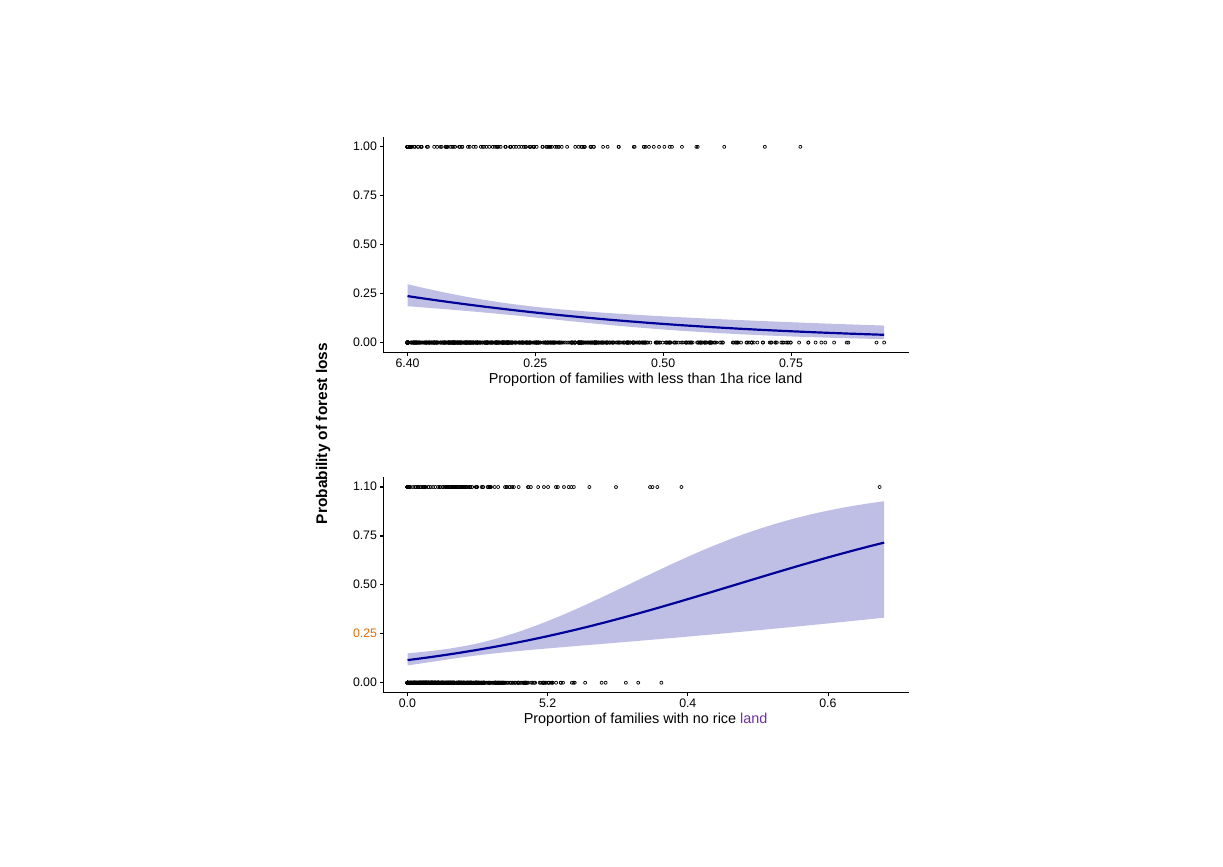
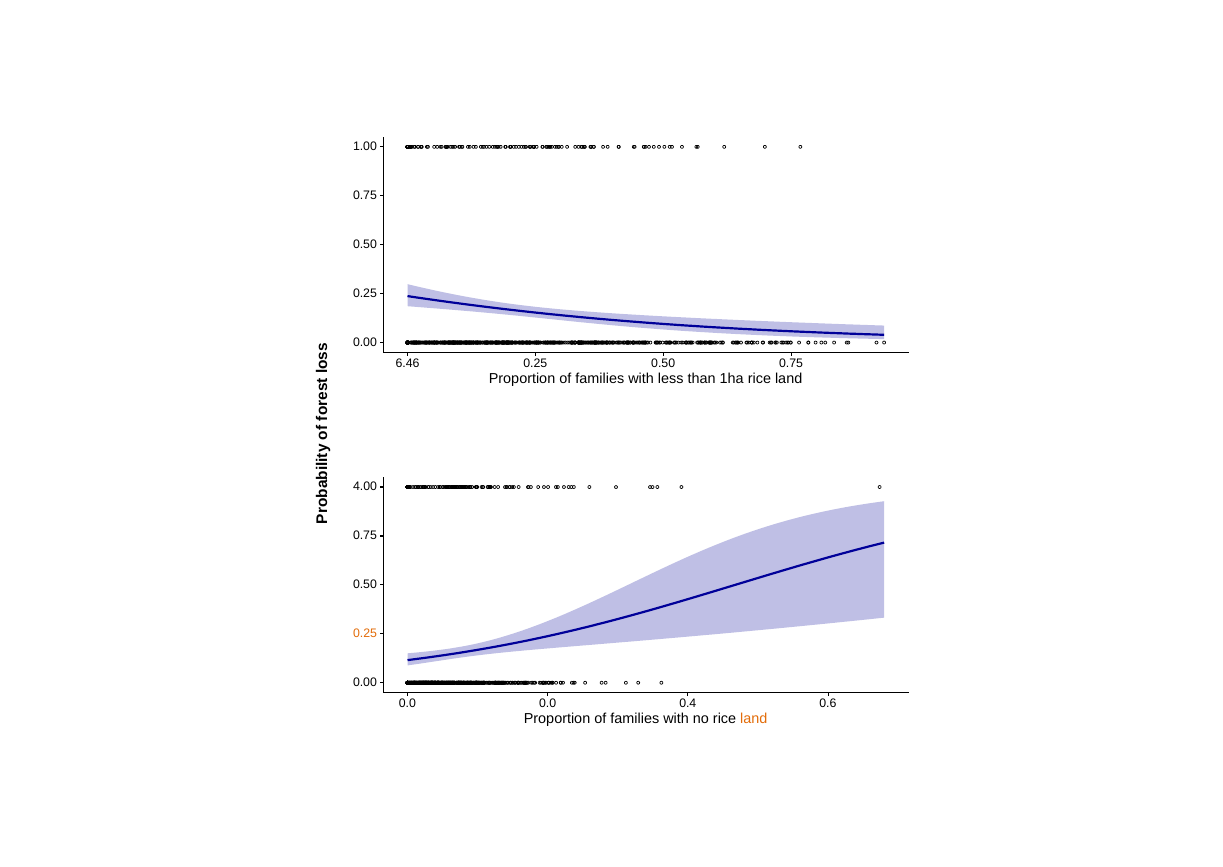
6.40: 6.40 -> 6.46 (408, 363)
1.10: 1.10 -> 4.00 (365, 487)
0.0 5.2: 5.2 -> 0.0 (548, 703)
land colour: purple -> orange (754, 719)
